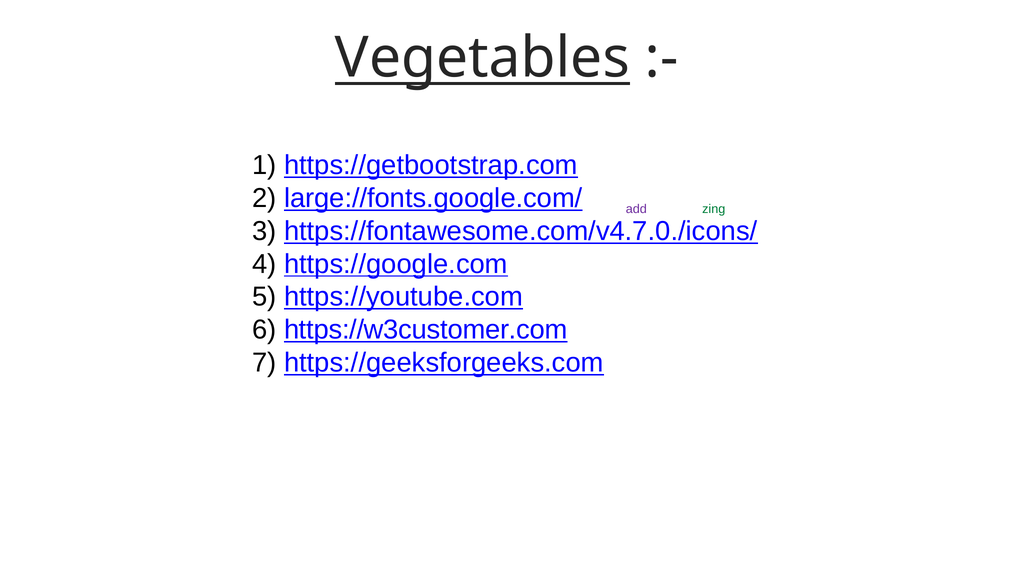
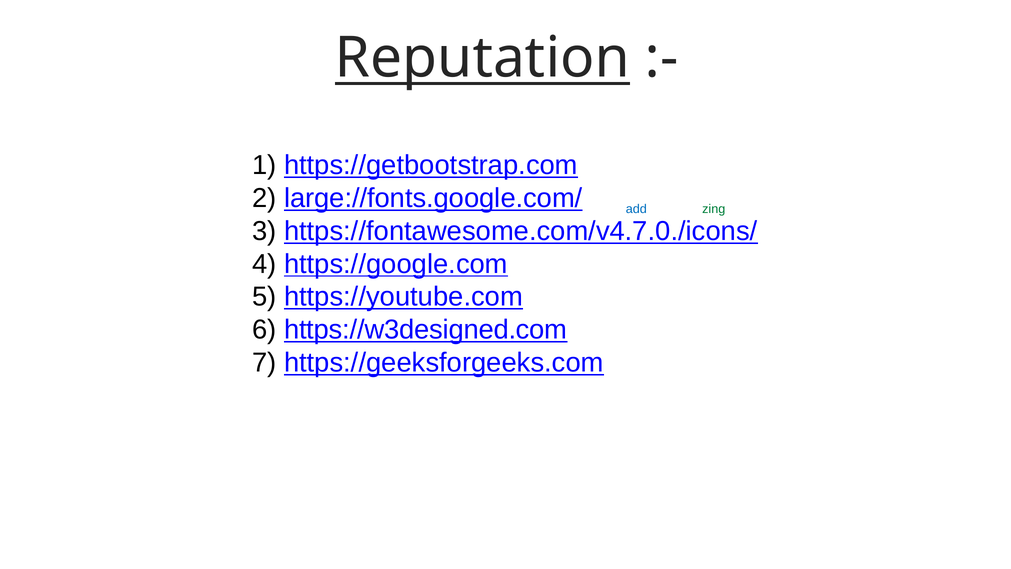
Vegetables: Vegetables -> Reputation (482, 58)
add colour: purple -> blue (636, 209)
https://w3customer.com: https://w3customer.com -> https://w3designed.com (426, 330)
